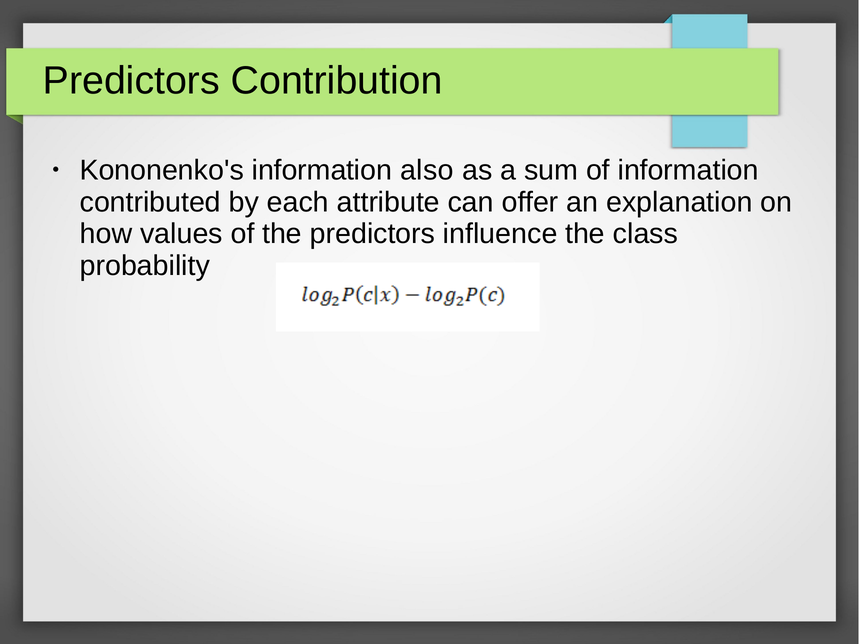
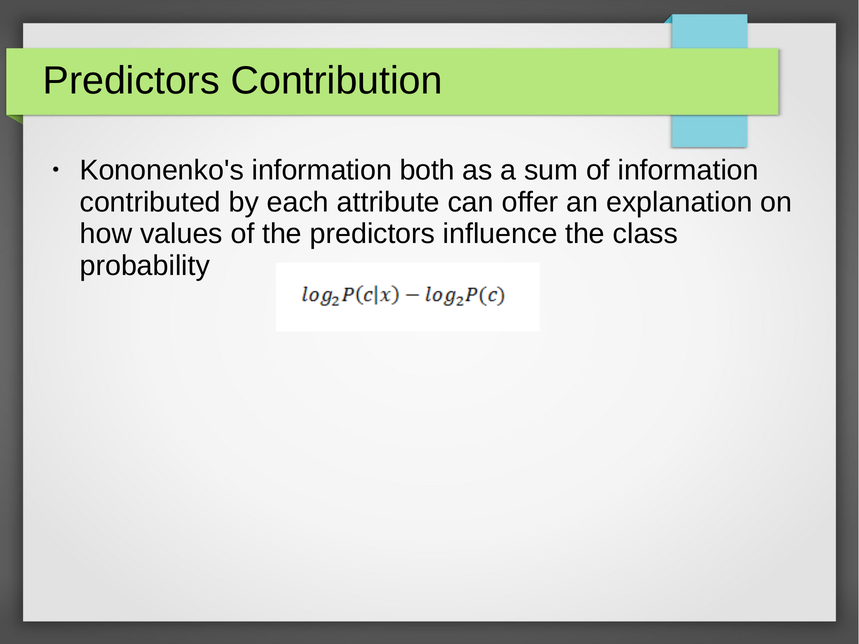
also: also -> both (427, 170)
